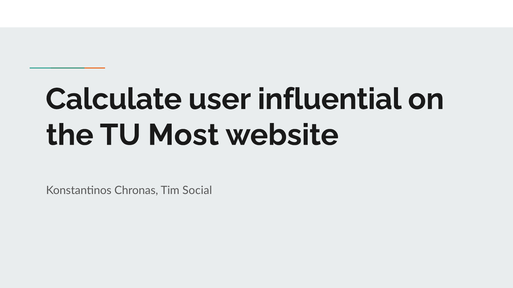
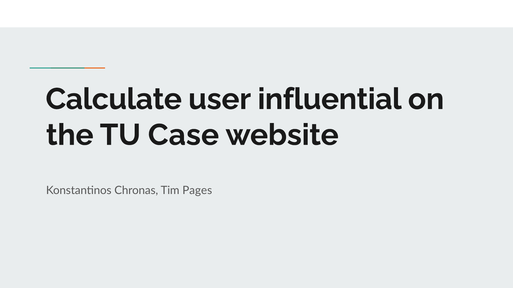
Most: Most -> Case (183, 135)
Social: Social -> Pages (197, 191)
